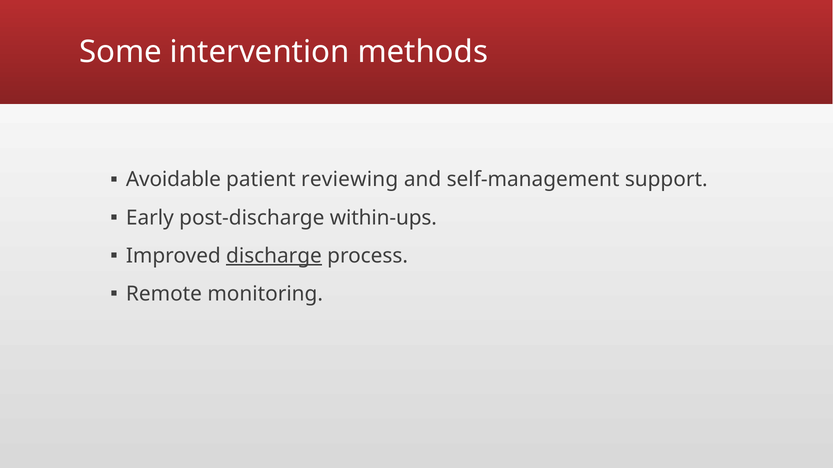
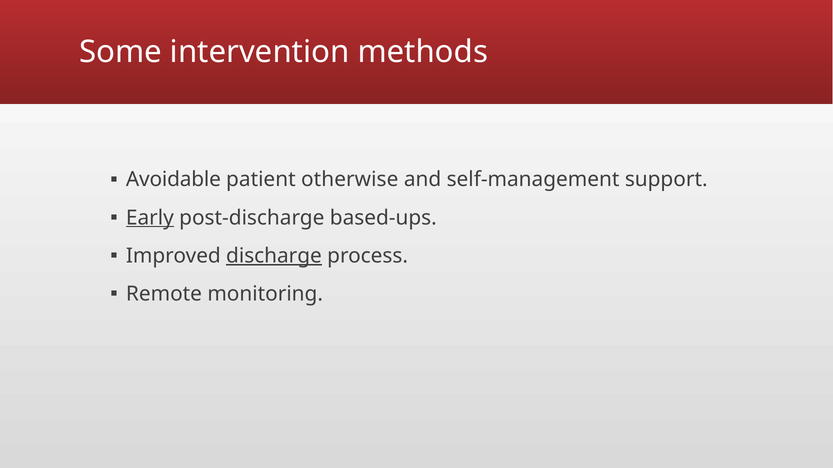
reviewing: reviewing -> otherwise (350, 180)
Early underline: none -> present (150, 218)
within-ups: within-ups -> based-ups (383, 218)
